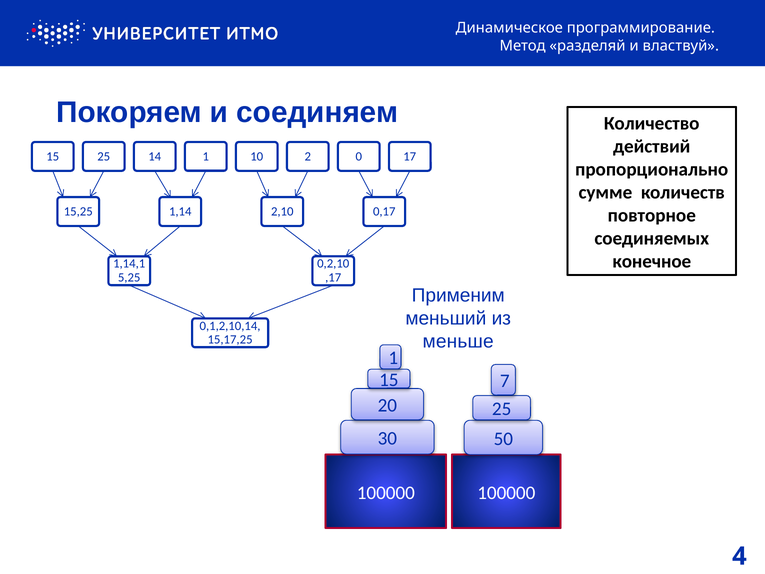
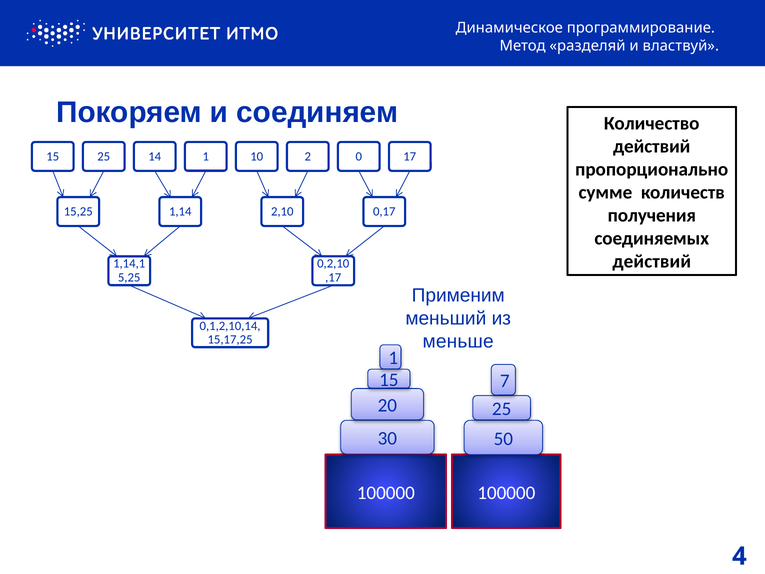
повторное: повторное -> получения (652, 215)
конечное: конечное -> действий (652, 261)
